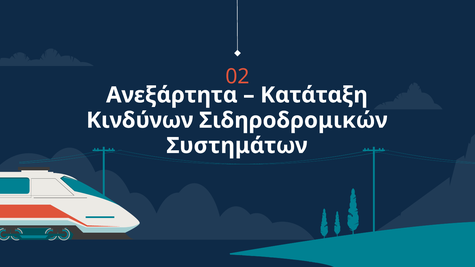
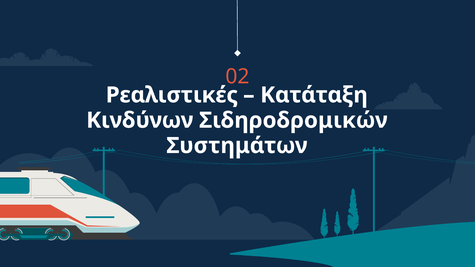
Ανεξάρτητα: Ανεξάρτητα -> Ρεαλιστικές (172, 95)
